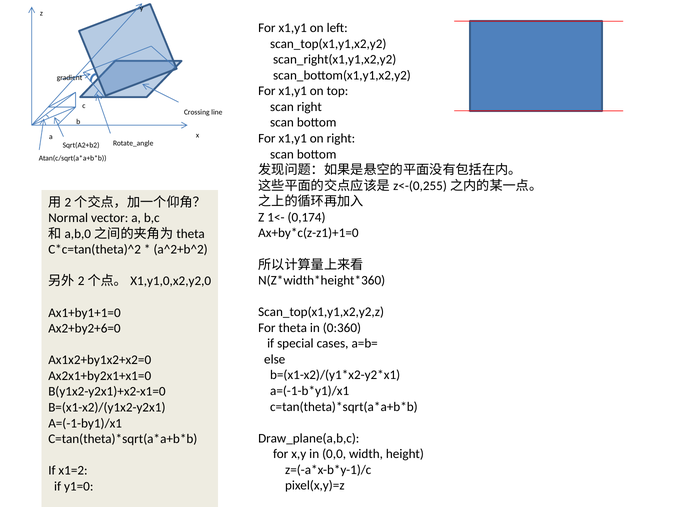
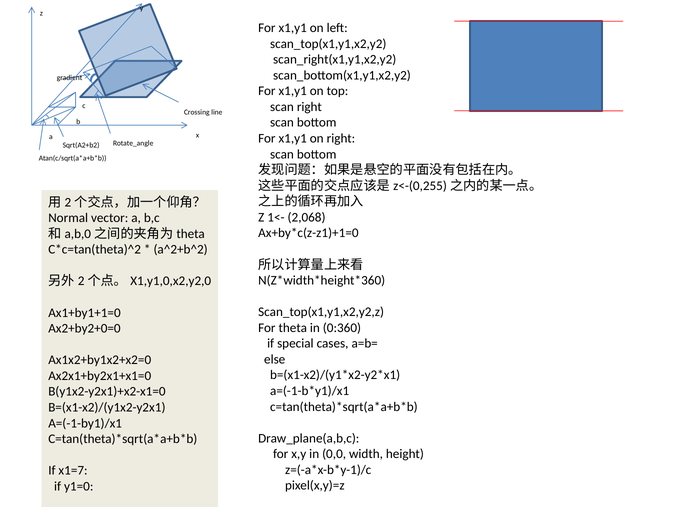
0,174: 0,174 -> 2,068 (307, 217)
Ax2+by2+6=0: Ax2+by2+6=0 -> Ax2+by2+0=0 (84, 328)
x1=2: x1=2 -> x1=7 (73, 471)
